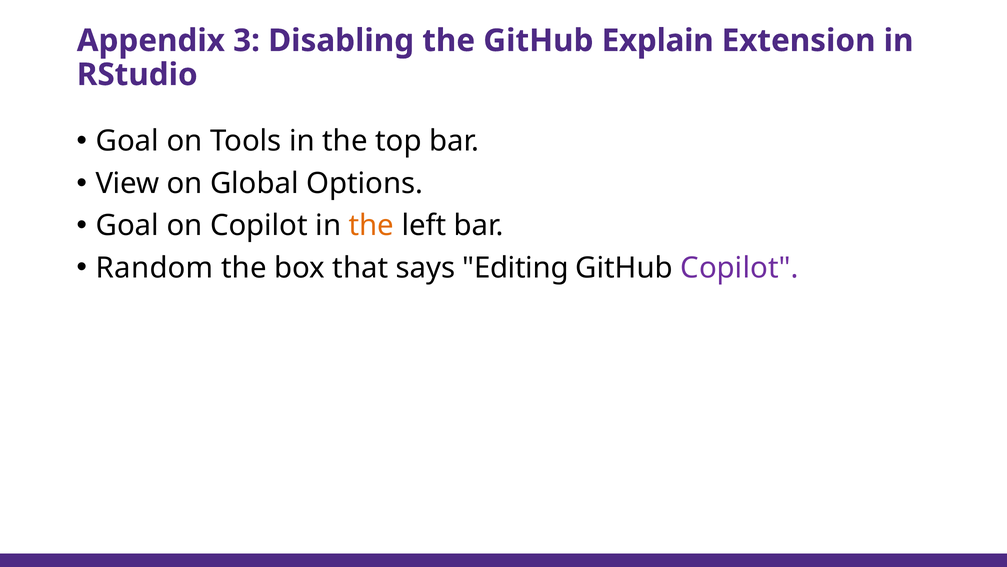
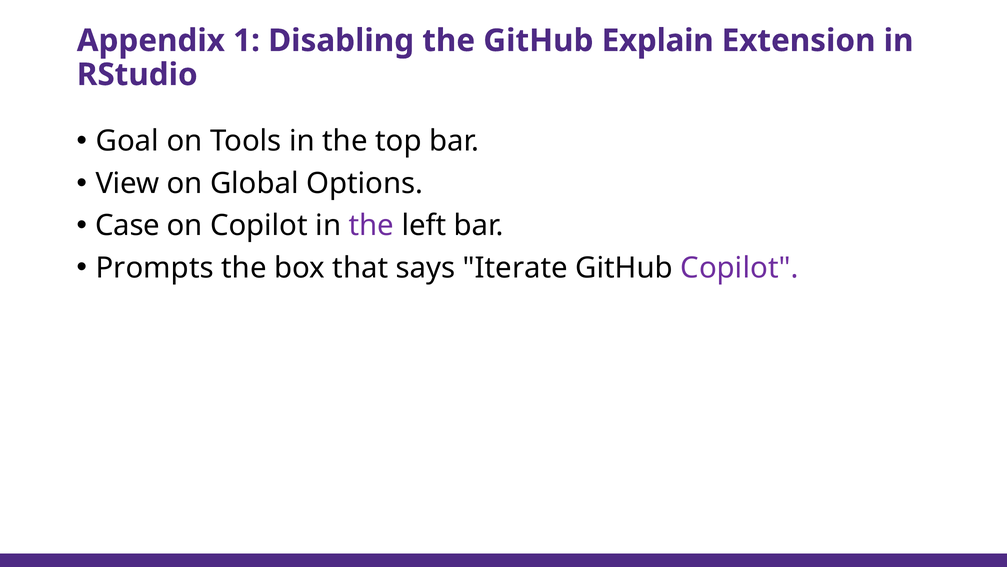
3: 3 -> 1 (247, 41)
Goal: Goal -> Case (127, 225)
the colour: orange -> purple (371, 225)
Random: Random -> Prompts (155, 268)
Editing: Editing -> Iterate (515, 268)
